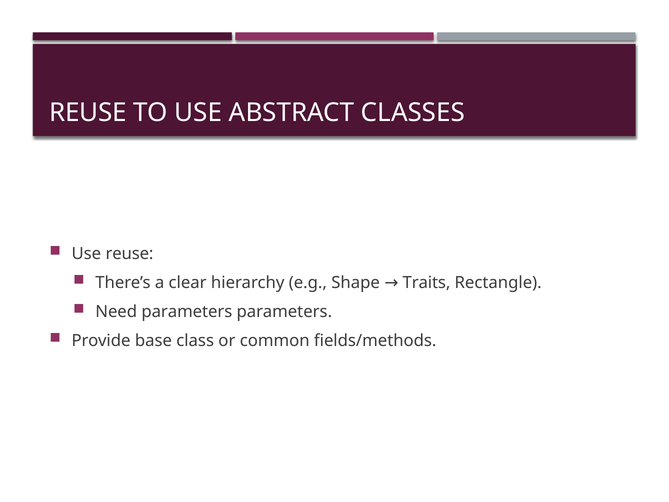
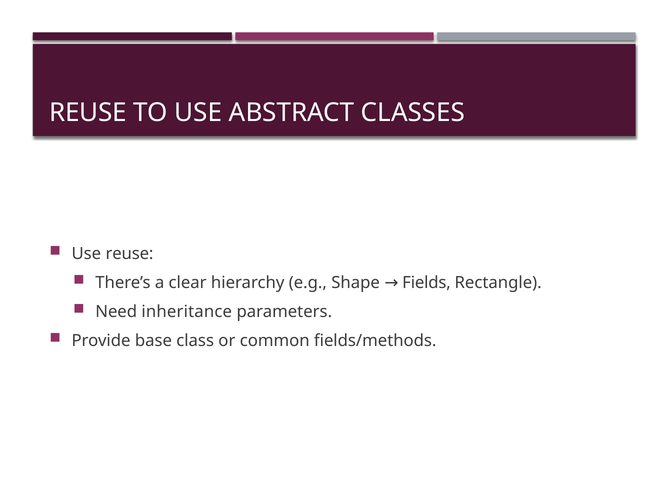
Traits: Traits -> Fields (426, 282)
Need parameters: parameters -> inheritance (187, 311)
